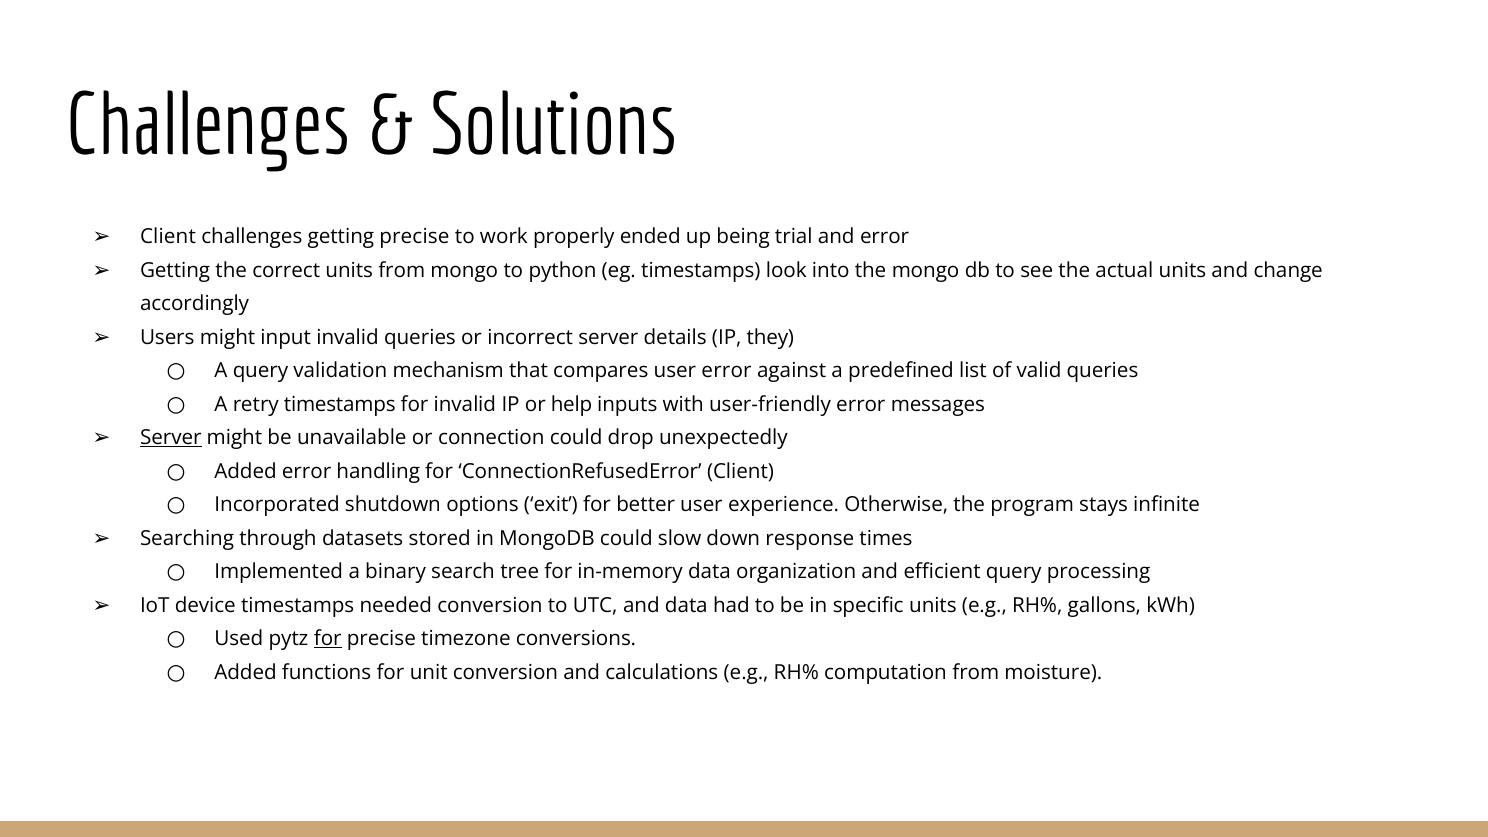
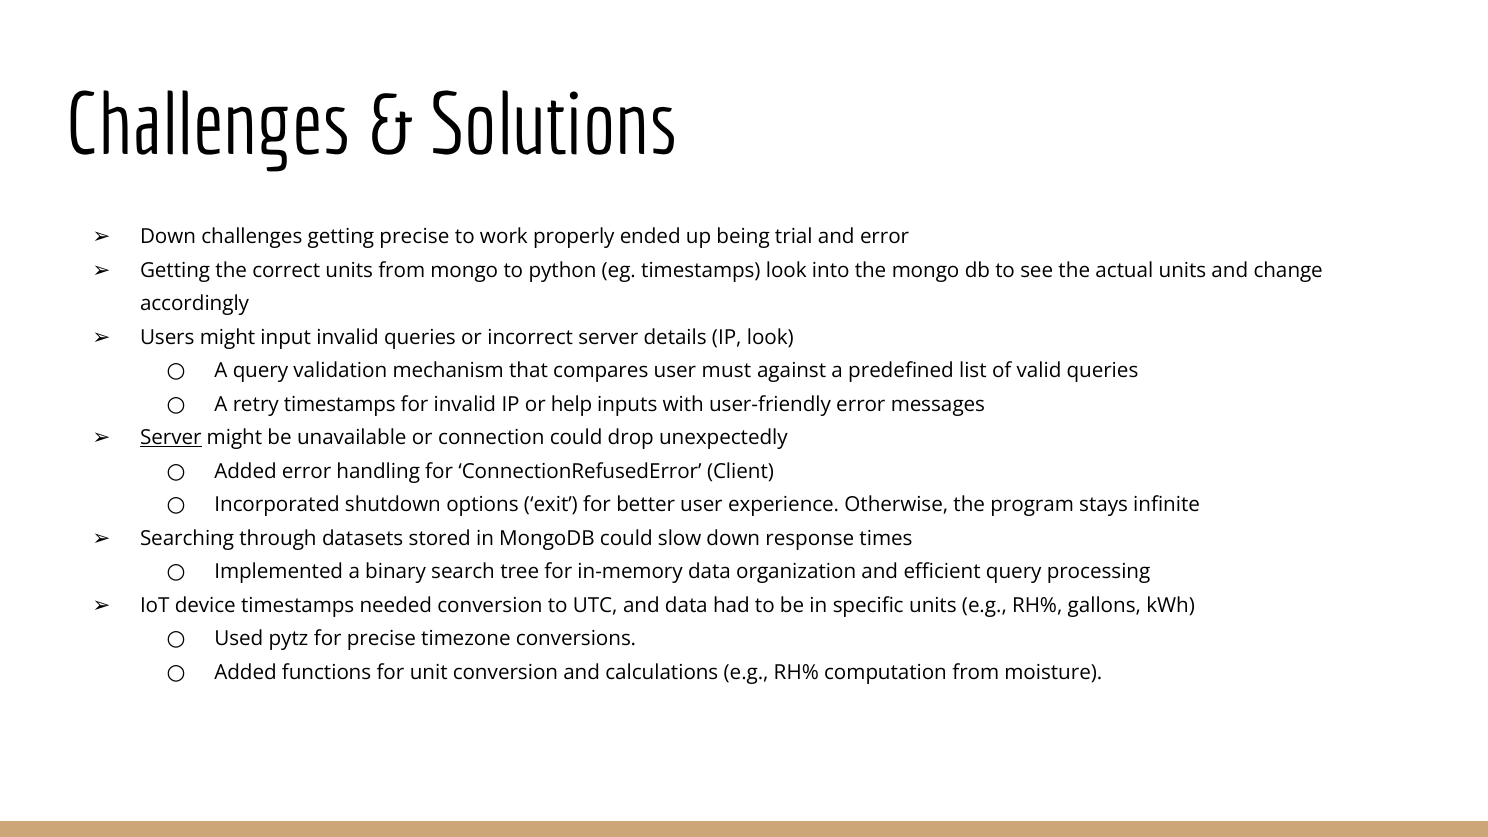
Client: Client -> Down (168, 237)
IP they: they -> look (770, 337)
user error: error -> must (727, 371)
for underline: present -> none (328, 639)
